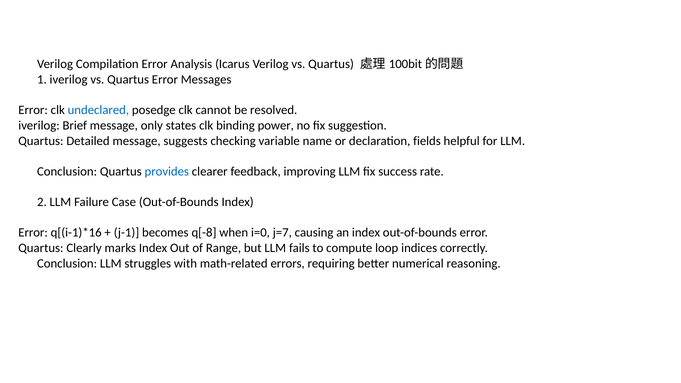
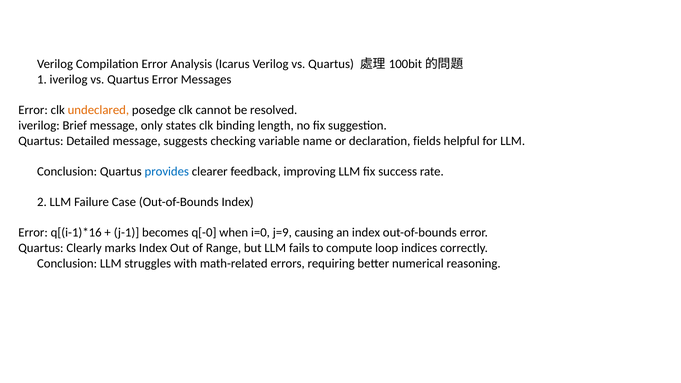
undeclared colour: blue -> orange (98, 110)
power: power -> length (276, 126)
q[-8: q[-8 -> q[-0 (204, 233)
j=7: j=7 -> j=9 (282, 233)
